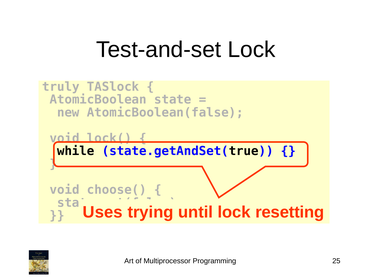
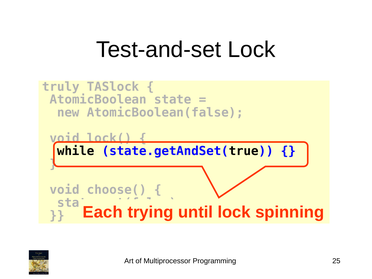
Uses: Uses -> Each (103, 212)
resetting: resetting -> spinning (290, 212)
